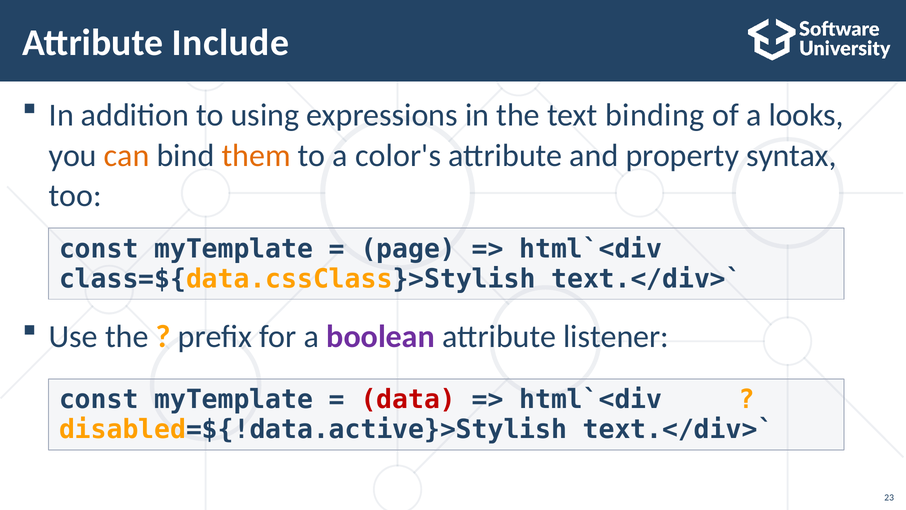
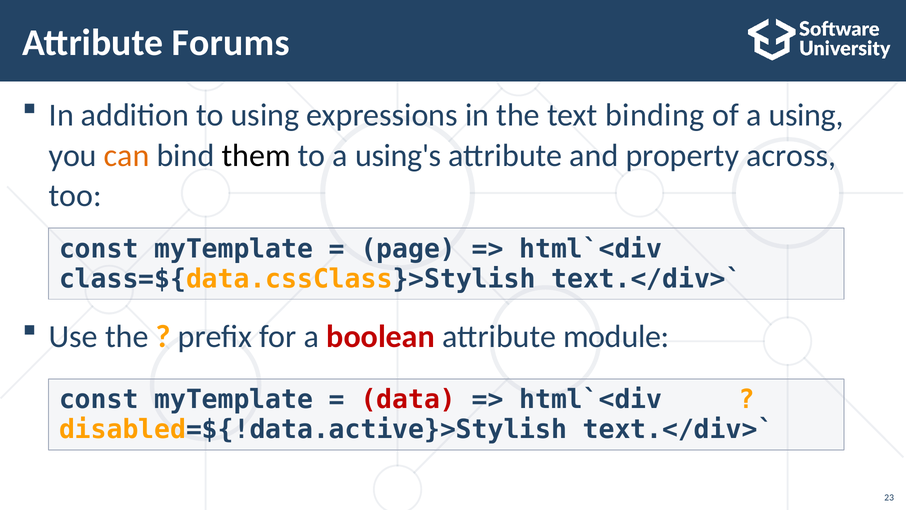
Include: Include -> Forums (231, 43)
a looks: looks -> using (806, 115)
them colour: orange -> black (256, 155)
color's: color's -> using's (398, 155)
syntax: syntax -> across (791, 155)
boolean colour: purple -> red (381, 336)
listener: listener -> module (616, 336)
